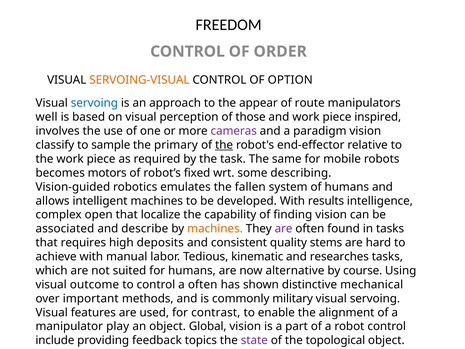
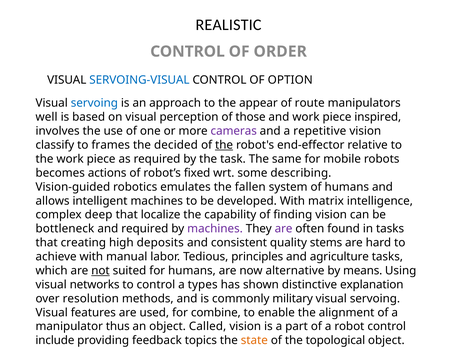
FREEDOM: FREEDOM -> REALISTIC (229, 25)
SERVOING-VISUAL colour: orange -> blue (139, 80)
paradigm: paradigm -> repetitive (320, 131)
sample: sample -> frames (111, 145)
primary: primary -> decided (176, 145)
motors: motors -> actions (107, 173)
results: results -> matrix (326, 201)
open: open -> deep (99, 215)
associated: associated -> bottleneck (65, 229)
and describe: describe -> required (145, 229)
machines colour: orange -> purple (215, 229)
requires: requires -> creating (83, 243)
kinematic: kinematic -> principles (257, 257)
researches: researches -> agriculture (339, 257)
not underline: none -> present (100, 270)
course: course -> means (363, 270)
outcome: outcome -> networks (95, 284)
a often: often -> types (203, 284)
mechanical: mechanical -> explanation (372, 284)
important: important -> resolution (91, 298)
contrast: contrast -> combine (216, 312)
play: play -> thus (118, 326)
Global: Global -> Called (208, 326)
state colour: purple -> orange (254, 340)
